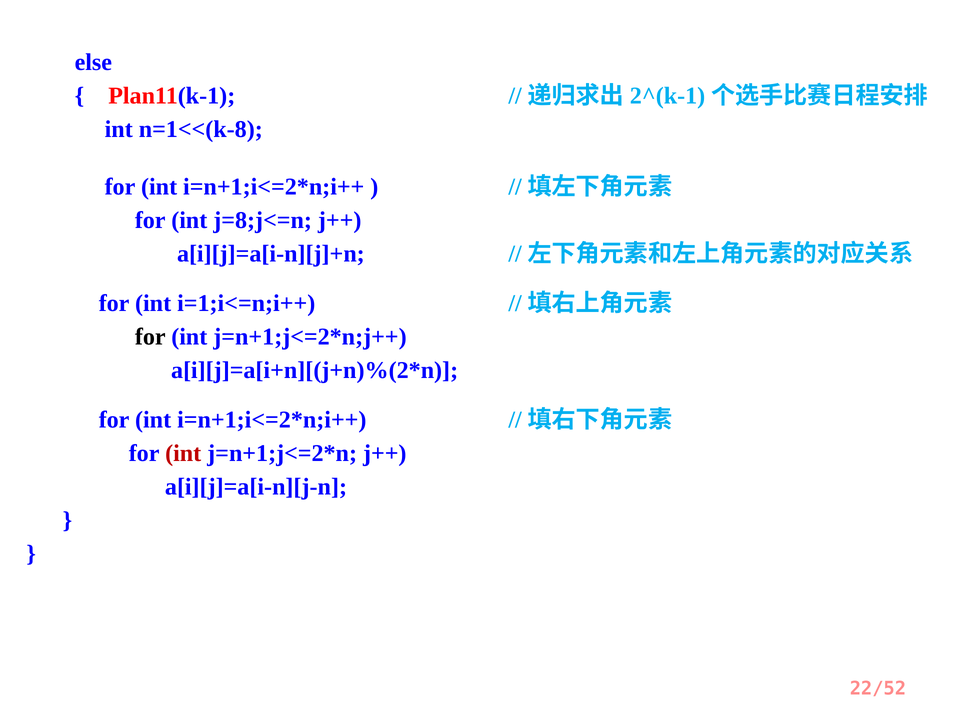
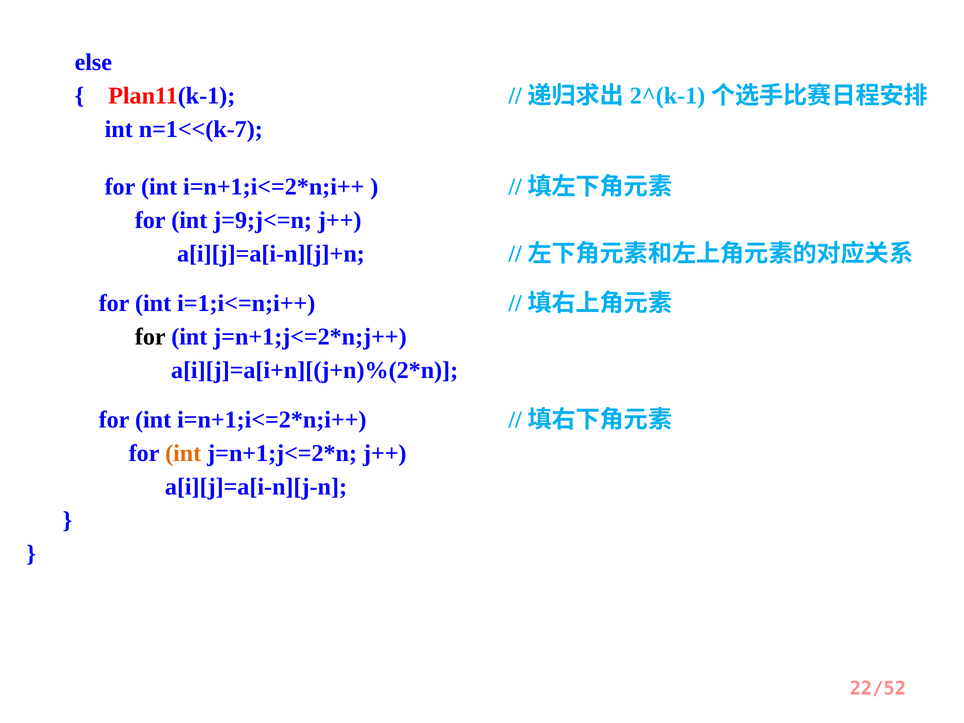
n=1<<(k-8: n=1<<(k-8 -> n=1<<(k-7 (201, 129)
j=8;j<=n: j=8;j<=n -> j=9;j<=n (263, 220)
int colour: red -> orange (183, 453)
